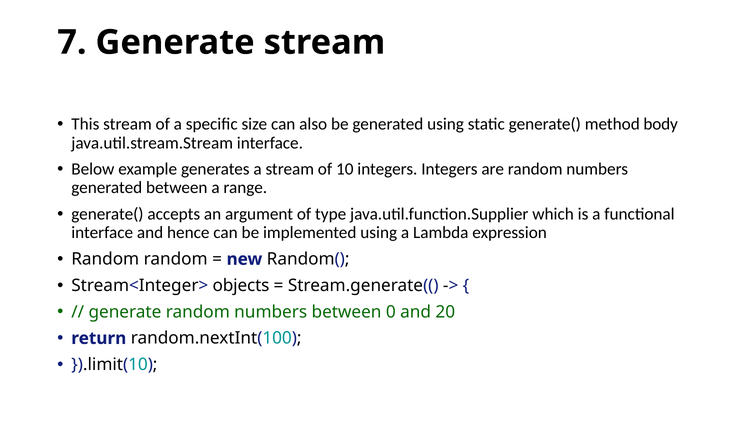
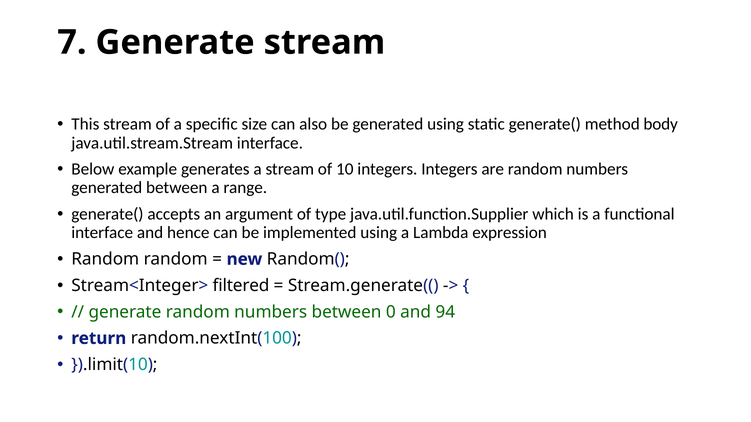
objects: objects -> filtered (241, 286)
20: 20 -> 94 (445, 312)
